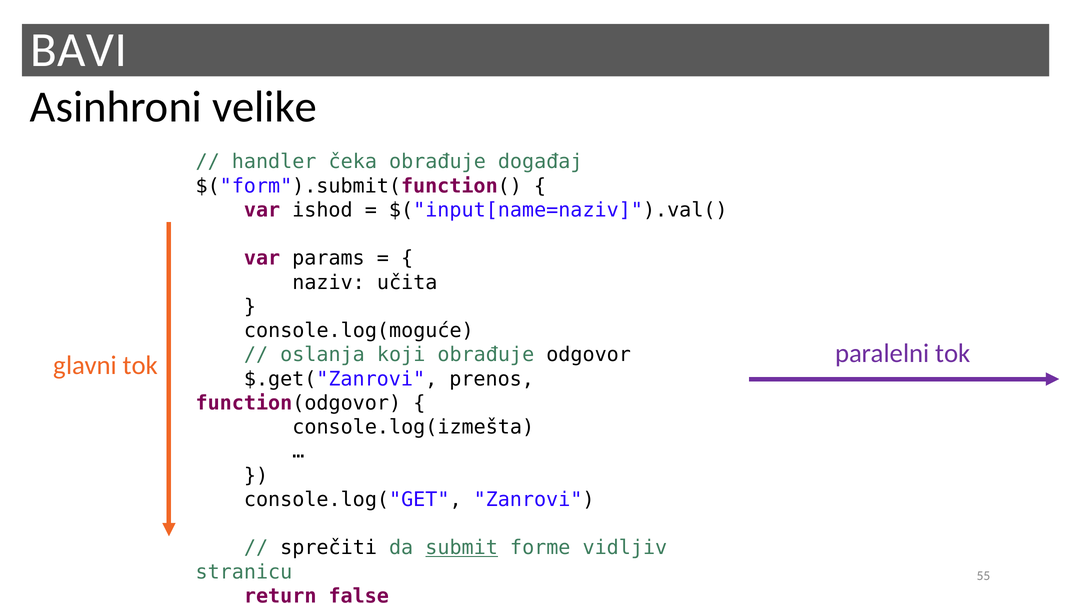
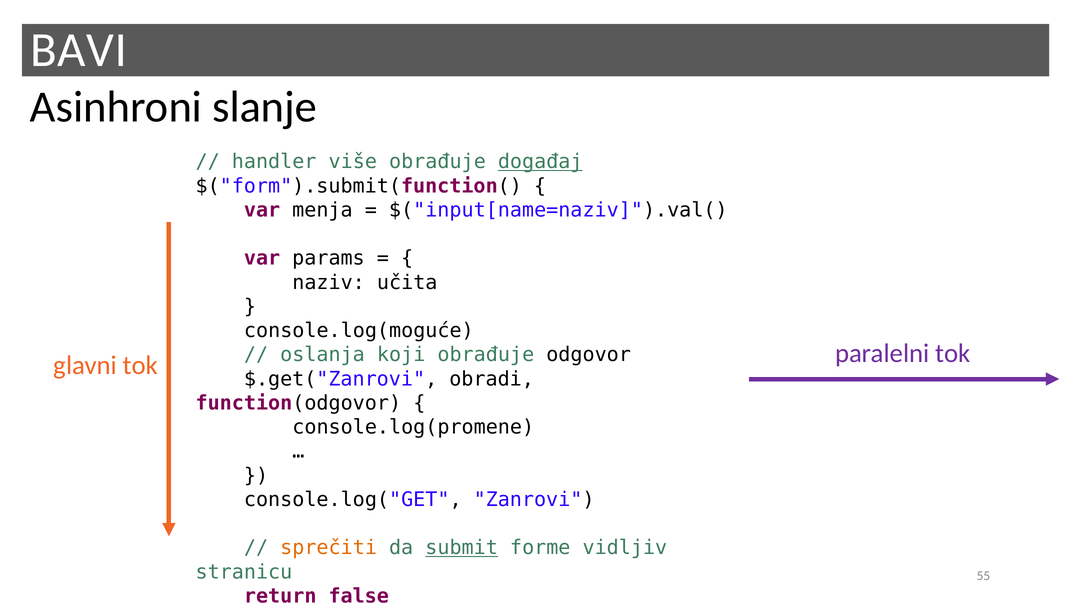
velike: velike -> slanje (265, 107)
čeka: čeka -> više (353, 162)
događaj underline: none -> present (540, 162)
ishod: ishod -> menja (322, 210)
prenos: prenos -> obradi (492, 379)
console.log(izmešta: console.log(izmešta -> console.log(promene (413, 427)
sprečiti colour: black -> orange (329, 548)
